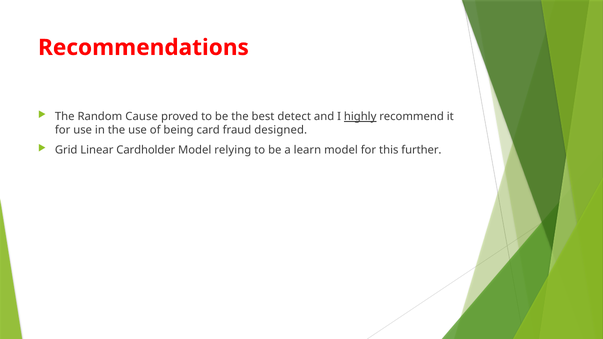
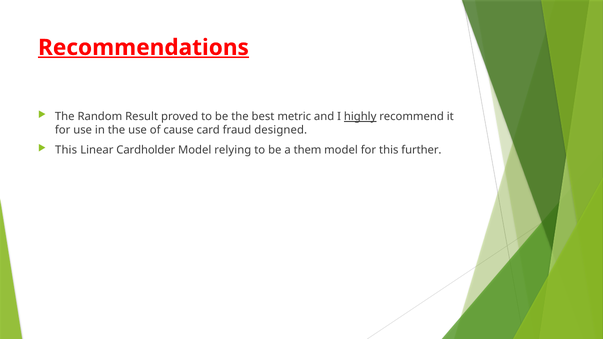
Recommendations underline: none -> present (143, 48)
Cause: Cause -> Result (142, 117)
detect: detect -> metric (294, 117)
being: being -> cause (179, 130)
Grid: Grid -> This (66, 150)
learn: learn -> them (308, 150)
